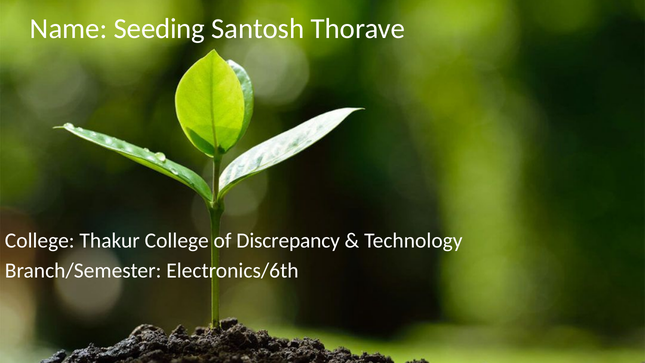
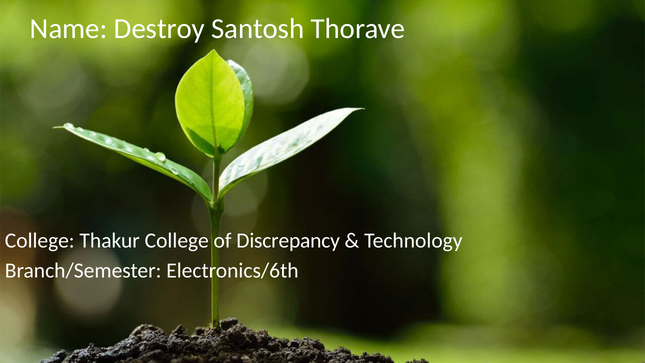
Seeding: Seeding -> Destroy (159, 29)
